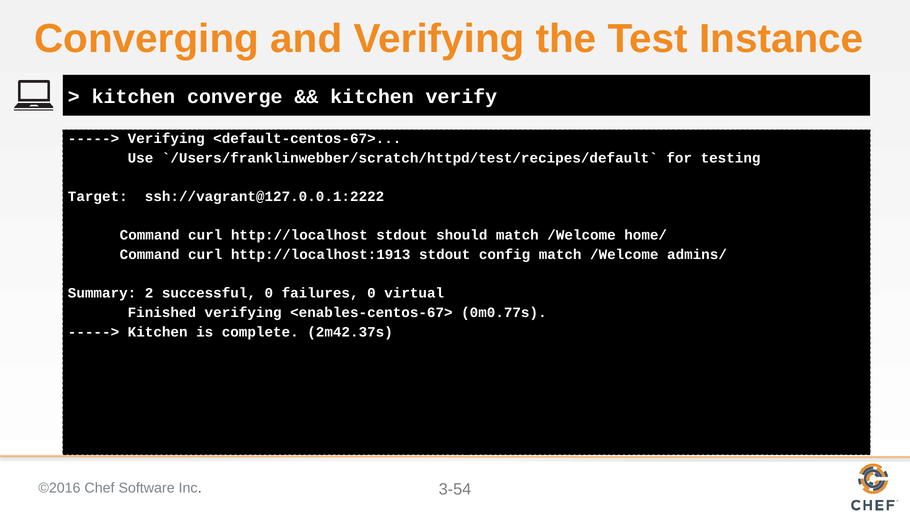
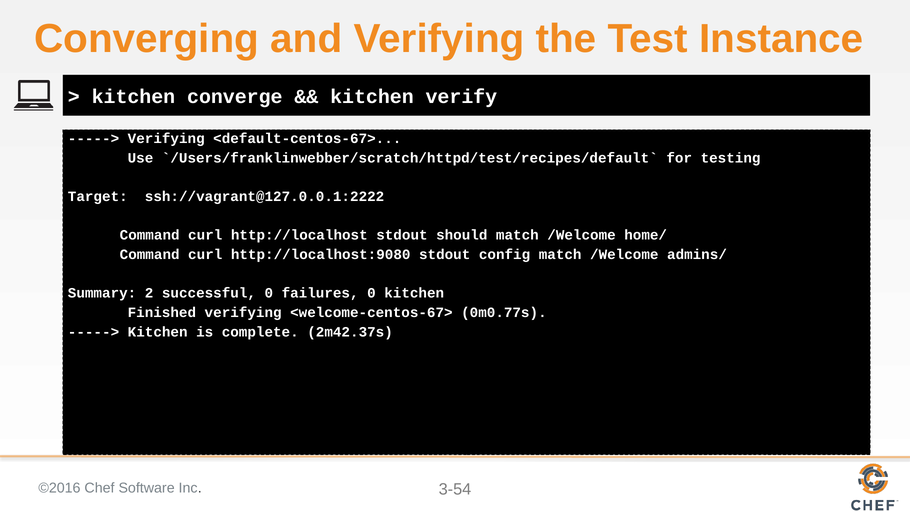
http://localhost:1913: http://localhost:1913 -> http://localhost:9080 (321, 254)
0 virtual: virtual -> kitchen (414, 293)
<enables-centos-67>: <enables-centos-67> -> <welcome-centos-67> (371, 312)
